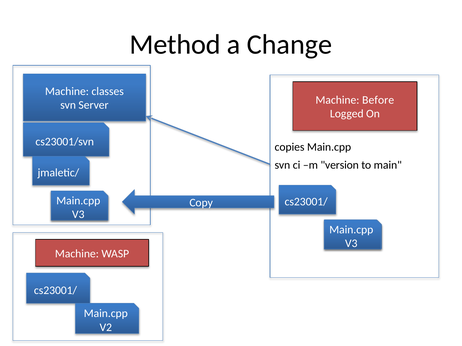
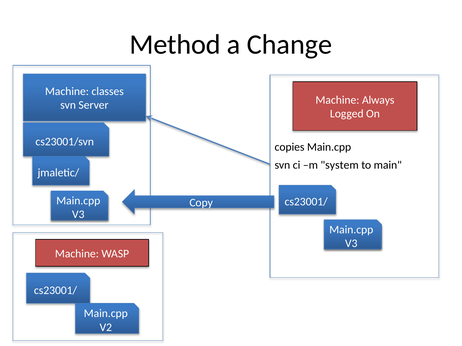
Before: Before -> Always (378, 100)
version: version -> system (340, 165)
